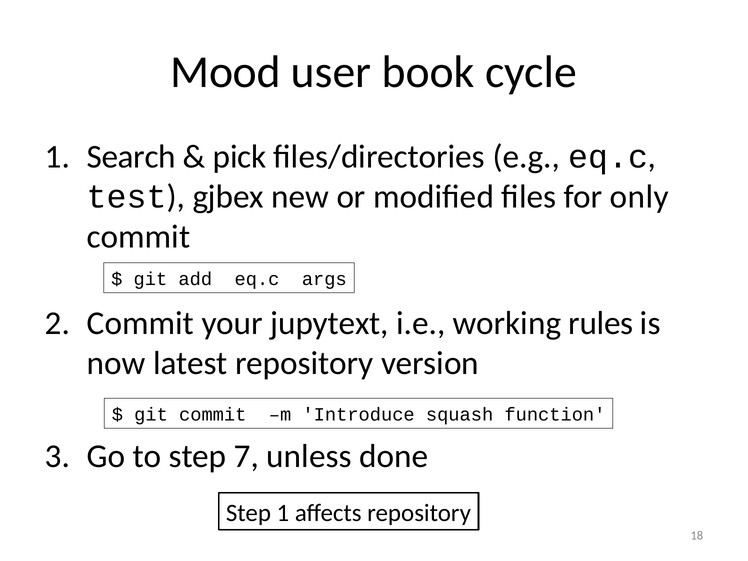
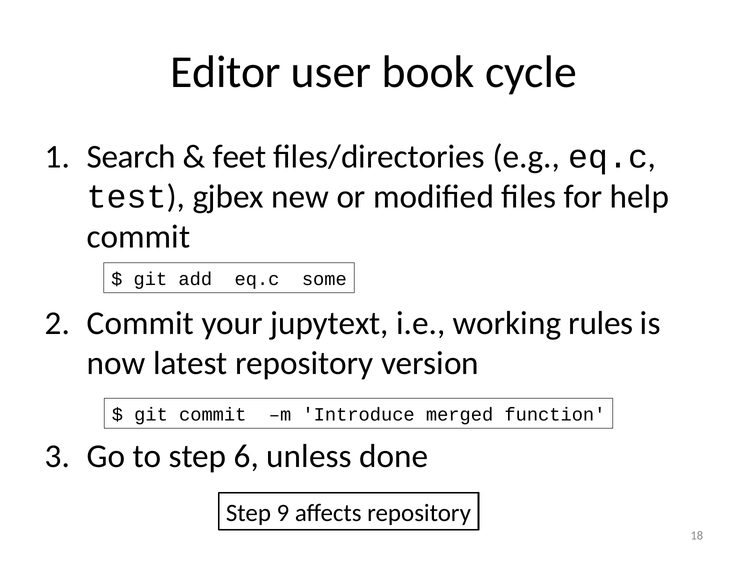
Mood: Mood -> Editor (226, 72)
pick: pick -> feet (240, 157)
only: only -> help (639, 197)
args: args -> some (324, 279)
squash: squash -> merged (460, 414)
7: 7 -> 6 (246, 456)
Step 1: 1 -> 9 (283, 513)
